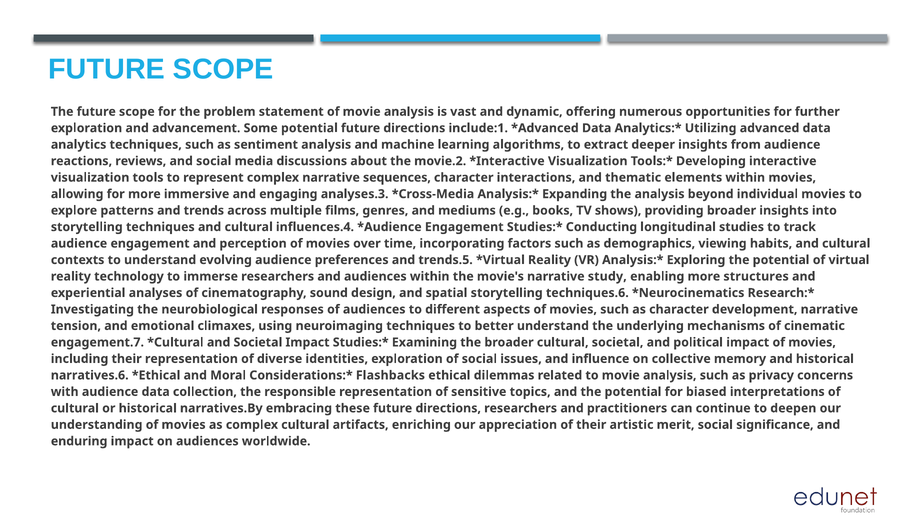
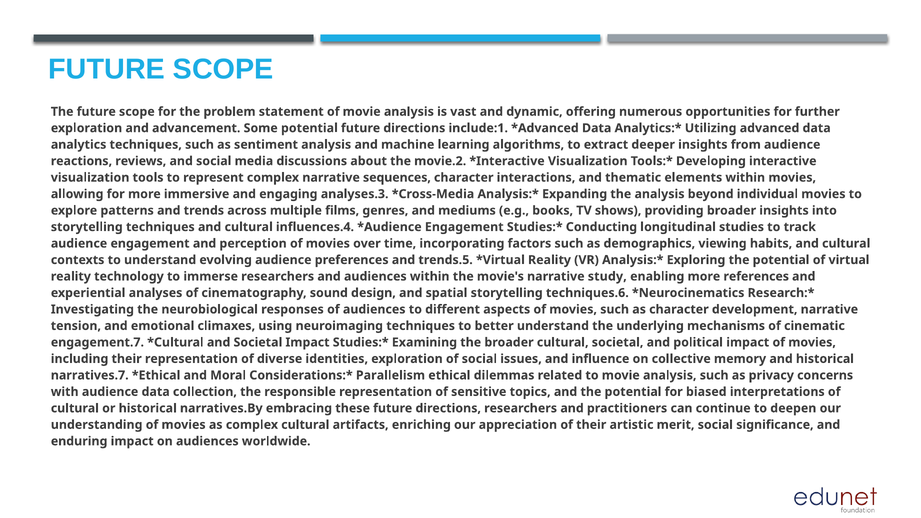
structures: structures -> references (756, 276)
narratives.6: narratives.6 -> narratives.7 (90, 375)
Flashbacks: Flashbacks -> Parallelism (390, 375)
